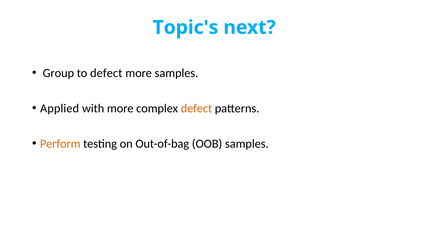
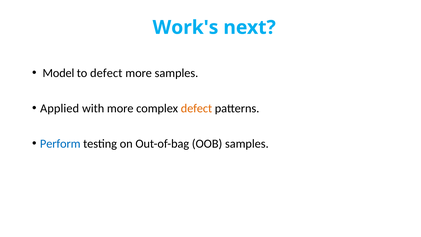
Topic's: Topic's -> Work's (185, 27)
Group: Group -> Model (58, 73)
Perform colour: orange -> blue (60, 144)
